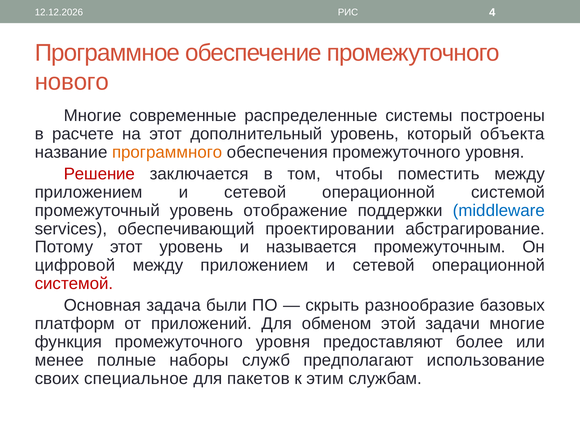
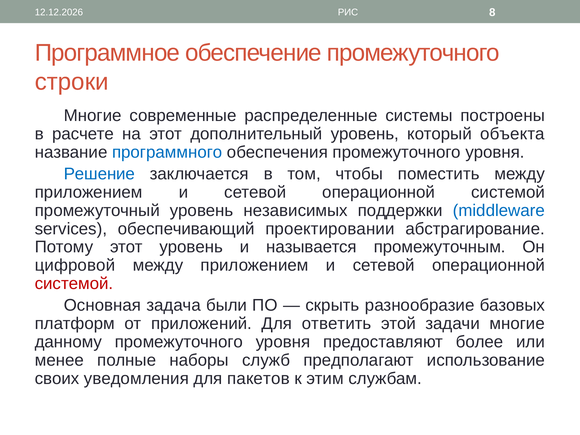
4: 4 -> 8 (492, 12)
нового: нового -> строки (72, 82)
программного colour: orange -> blue (167, 152)
Решение colour: red -> blue (99, 174)
отображение: отображение -> независимых (296, 211)
обменом: обменом -> ответить (337, 324)
функция: функция -> данному (68, 342)
специальное: специальное -> уведомления (136, 378)
